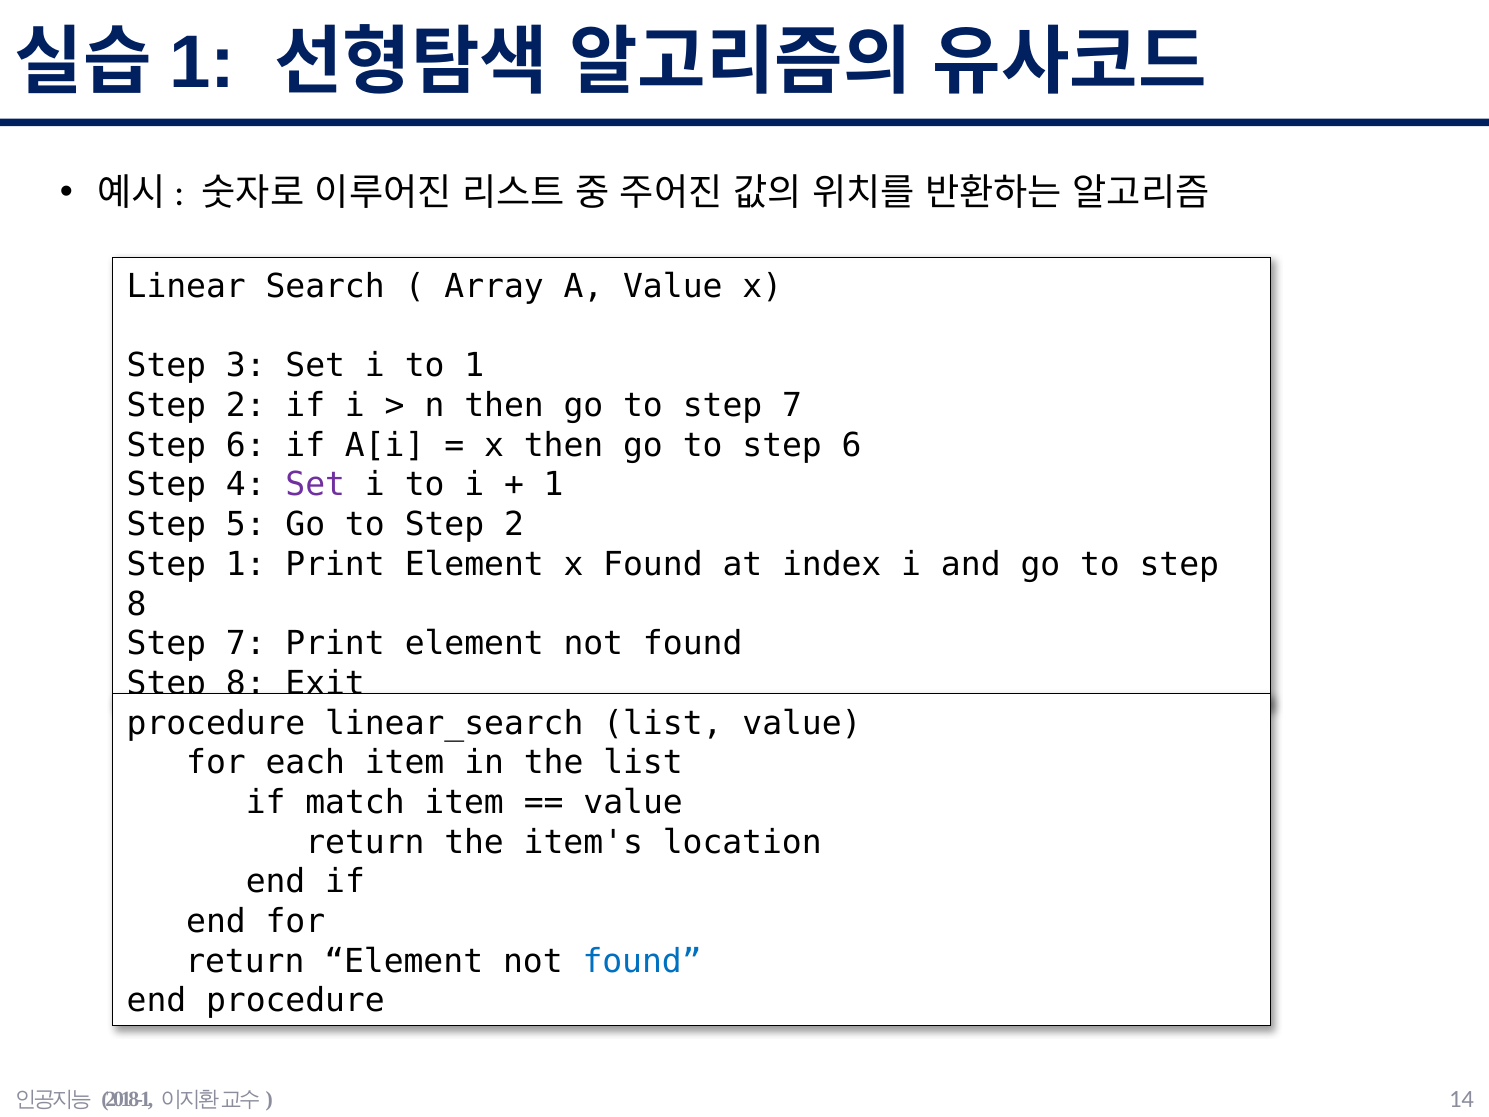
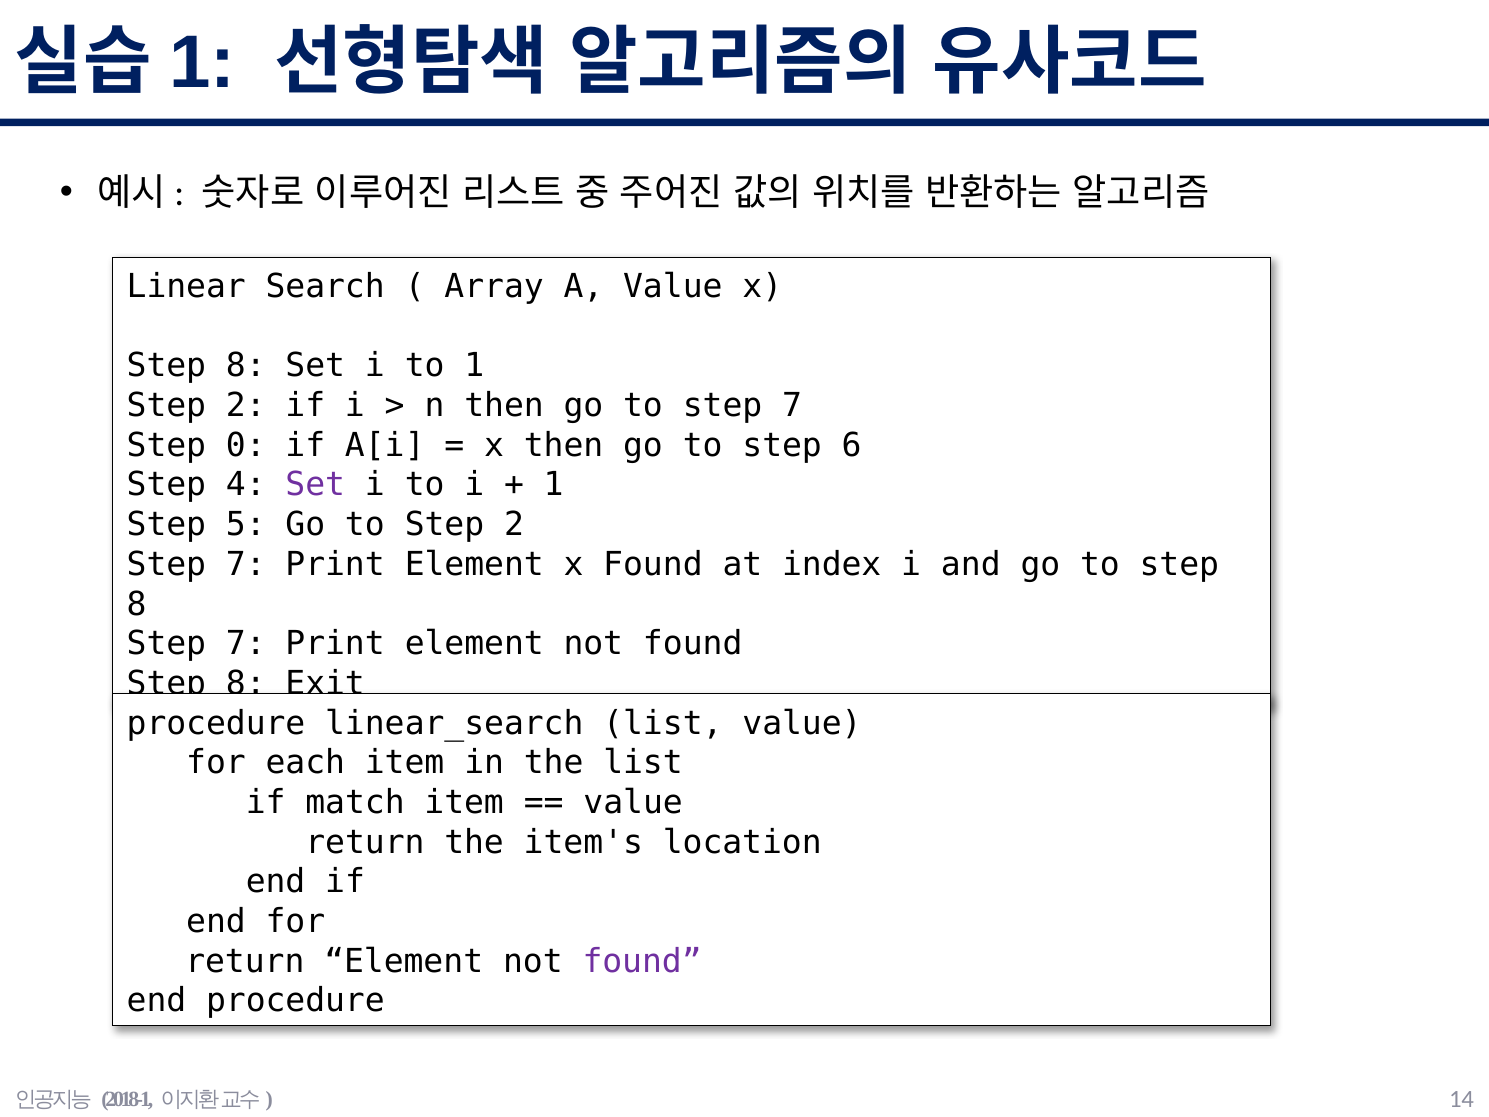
3: 3 -> 8 (246, 366)
6: 6 -> 0 (246, 445)
1: 1 -> 7 (246, 564)
found colour: blue -> purple (642, 961)
